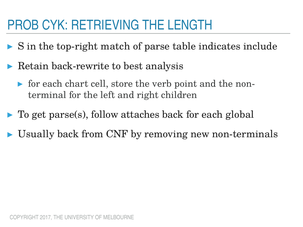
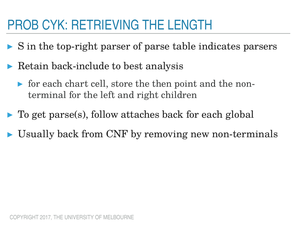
match: match -> parser (116, 46)
include: include -> parsers (260, 46)
back-rewrite: back-rewrite -> back-include (80, 66)
verb: verb -> then (162, 84)
